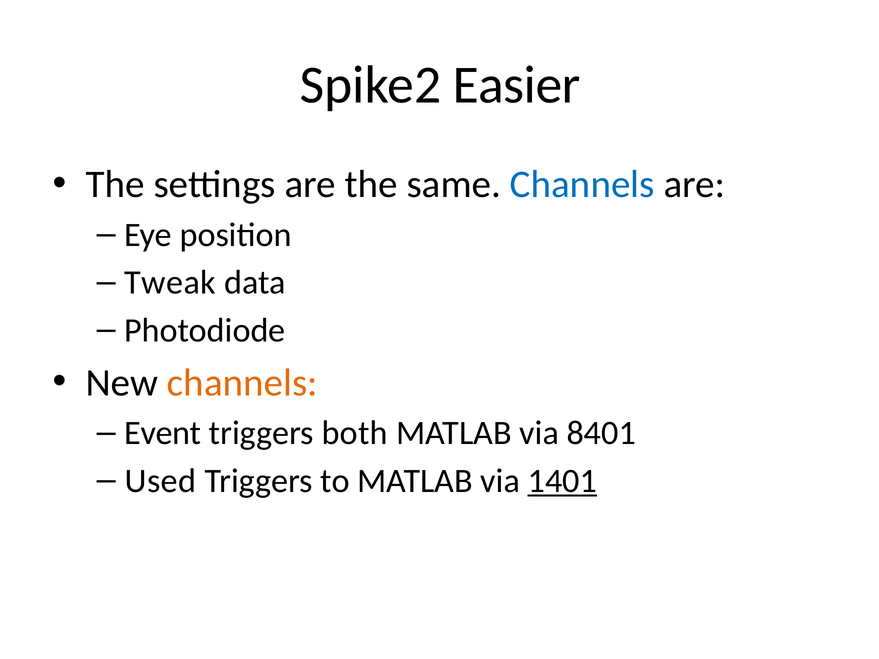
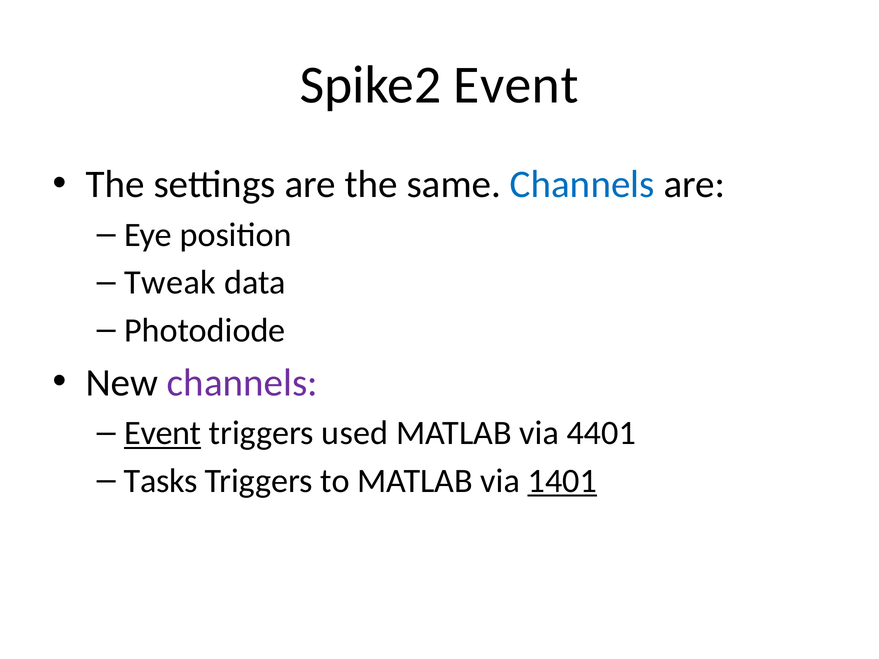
Spike2 Easier: Easier -> Event (516, 85)
channels colour: orange -> purple (242, 383)
Event underline: none -> present (163, 433)
both: both -> used (355, 433)
8401: 8401 -> 4401 (601, 433)
Used: Used -> Tasks (161, 481)
